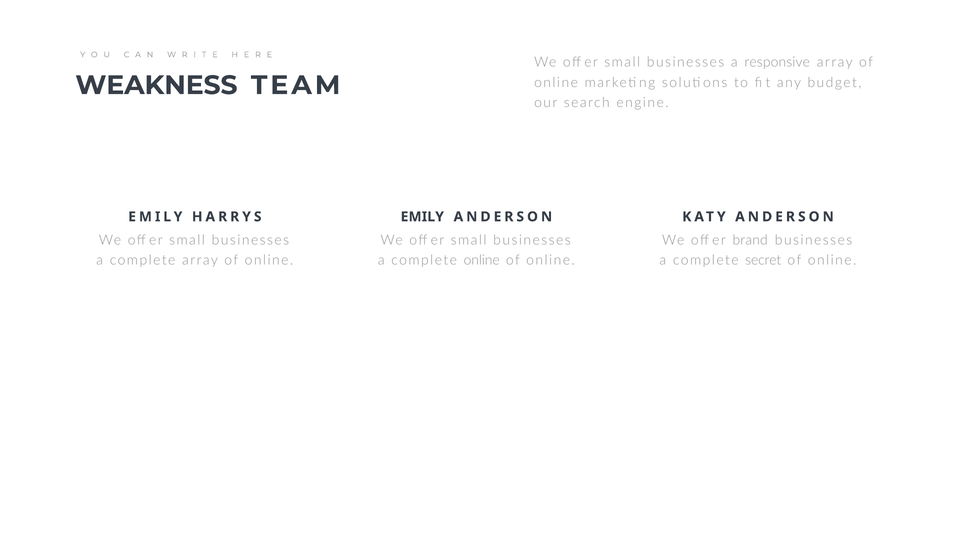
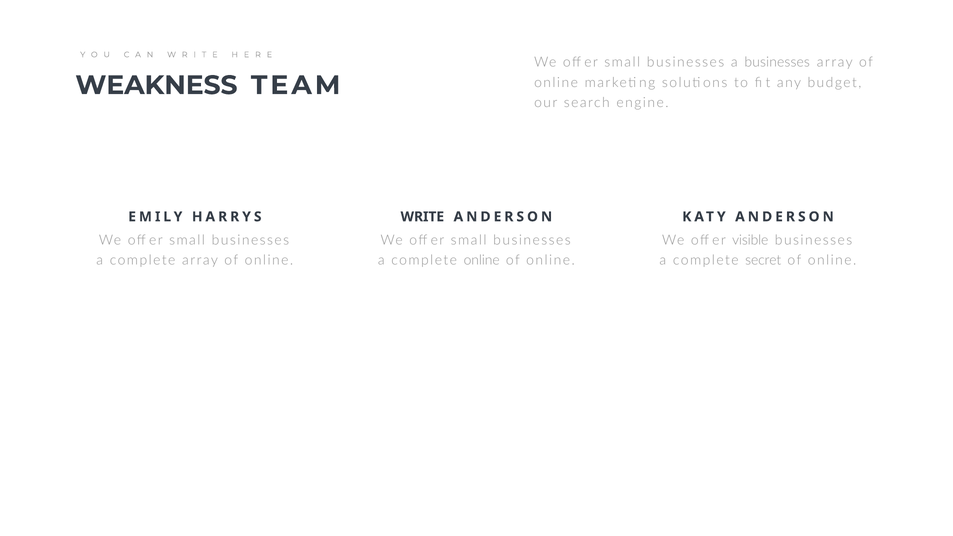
a responsive: responsive -> businesses (777, 62)
EMILY: EMILY -> WRITE (422, 217)
brand: brand -> visible (750, 240)
